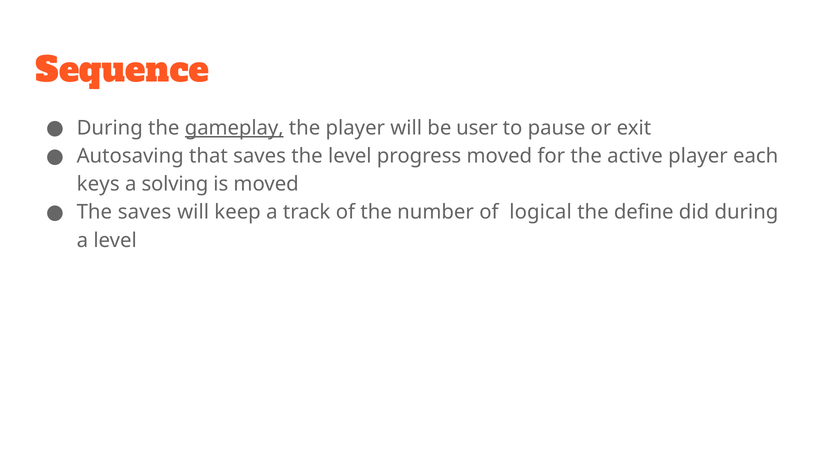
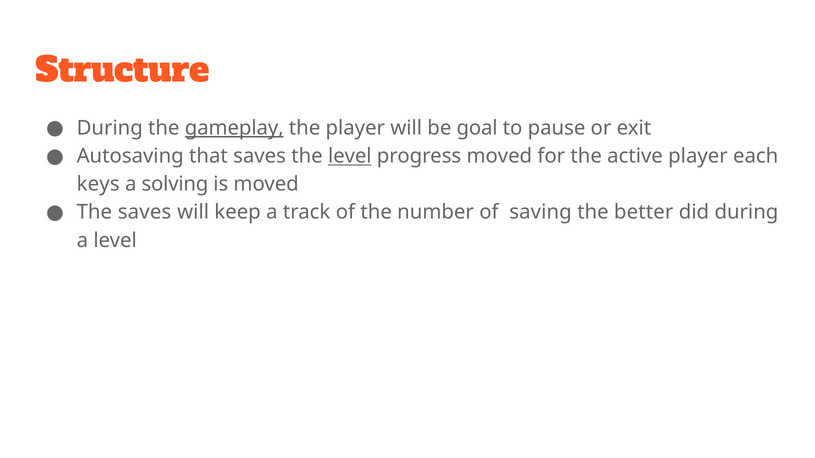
Sequence: Sequence -> Structure (123, 71)
user: user -> goal (477, 128)
level underline: none -> present (350, 156)
logical: logical -> saving (541, 212)
define: define -> better (644, 212)
